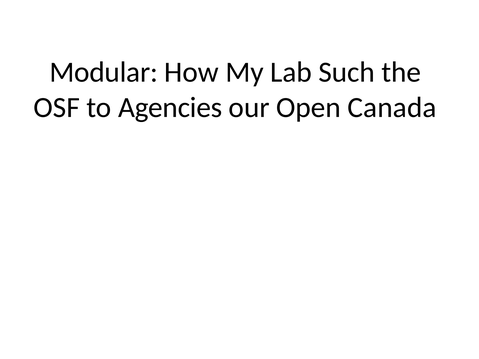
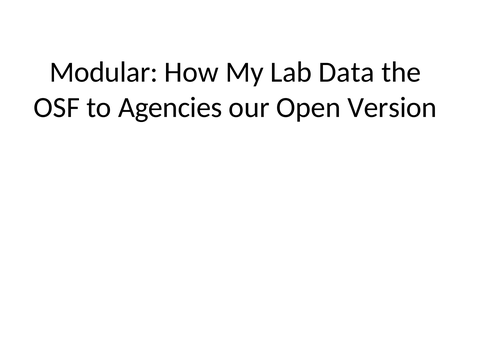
Such: Such -> Data (347, 72)
Canada: Canada -> Version (392, 107)
